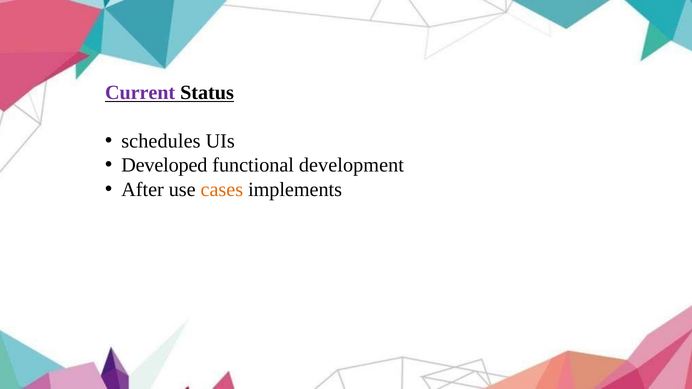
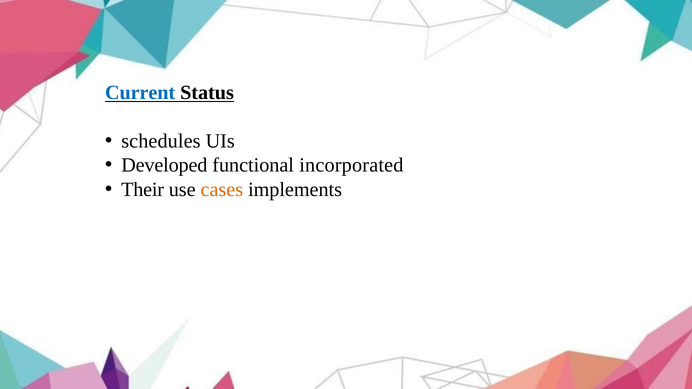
Current colour: purple -> blue (140, 93)
development: development -> incorporated (351, 165)
After: After -> Their (143, 190)
